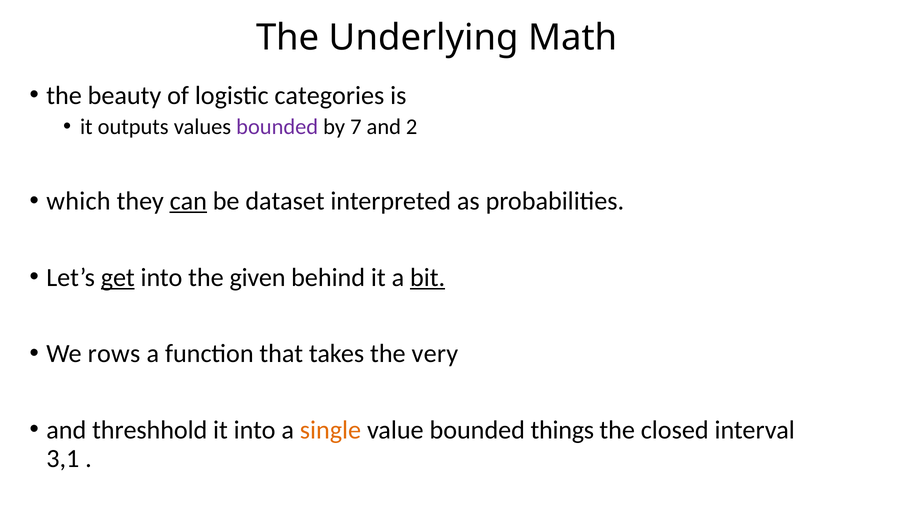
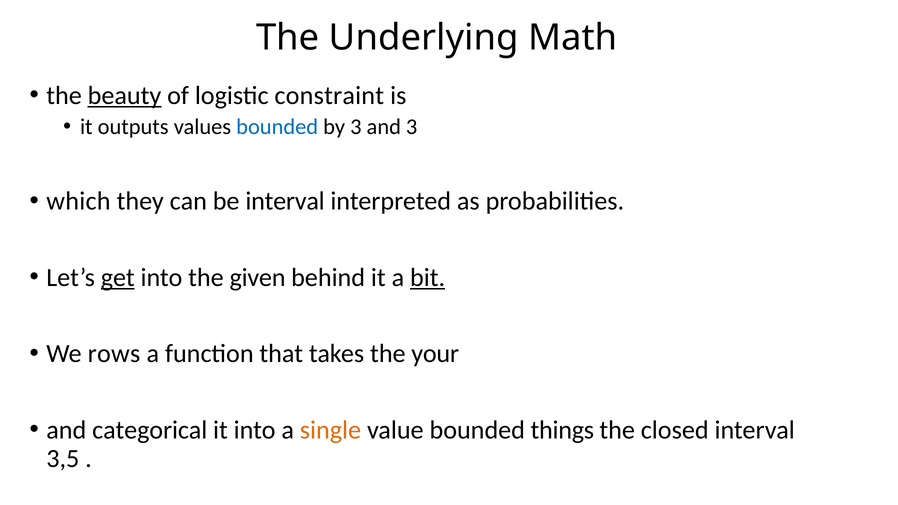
beauty underline: none -> present (125, 96)
categories: categories -> constraint (329, 96)
bounded colour: purple -> blue (277, 127)
by 7: 7 -> 3 (356, 127)
and 2: 2 -> 3 (412, 127)
can underline: present -> none (188, 201)
be dataset: dataset -> interval (285, 201)
very: very -> your (435, 354)
threshhold: threshhold -> categorical (150, 430)
3,1: 3,1 -> 3,5 (63, 459)
